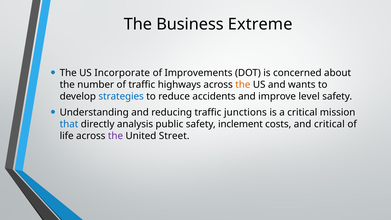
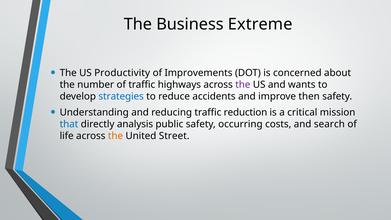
Incorporate: Incorporate -> Productivity (122, 73)
the colour: orange -> purple (243, 85)
level: level -> then (309, 96)
junctions: junctions -> reduction (245, 112)
inclement: inclement -> occurring (240, 124)
and critical: critical -> search (329, 124)
the colour: purple -> orange (116, 136)
